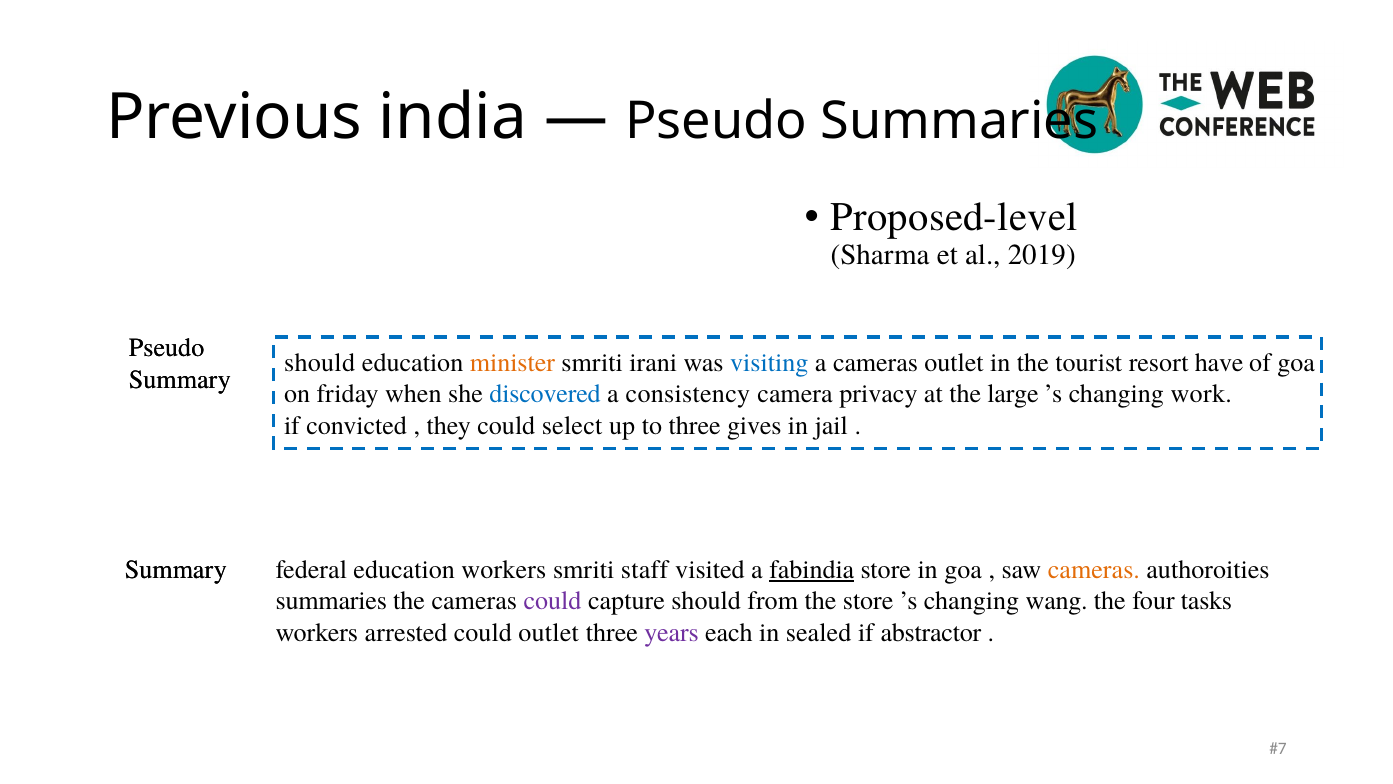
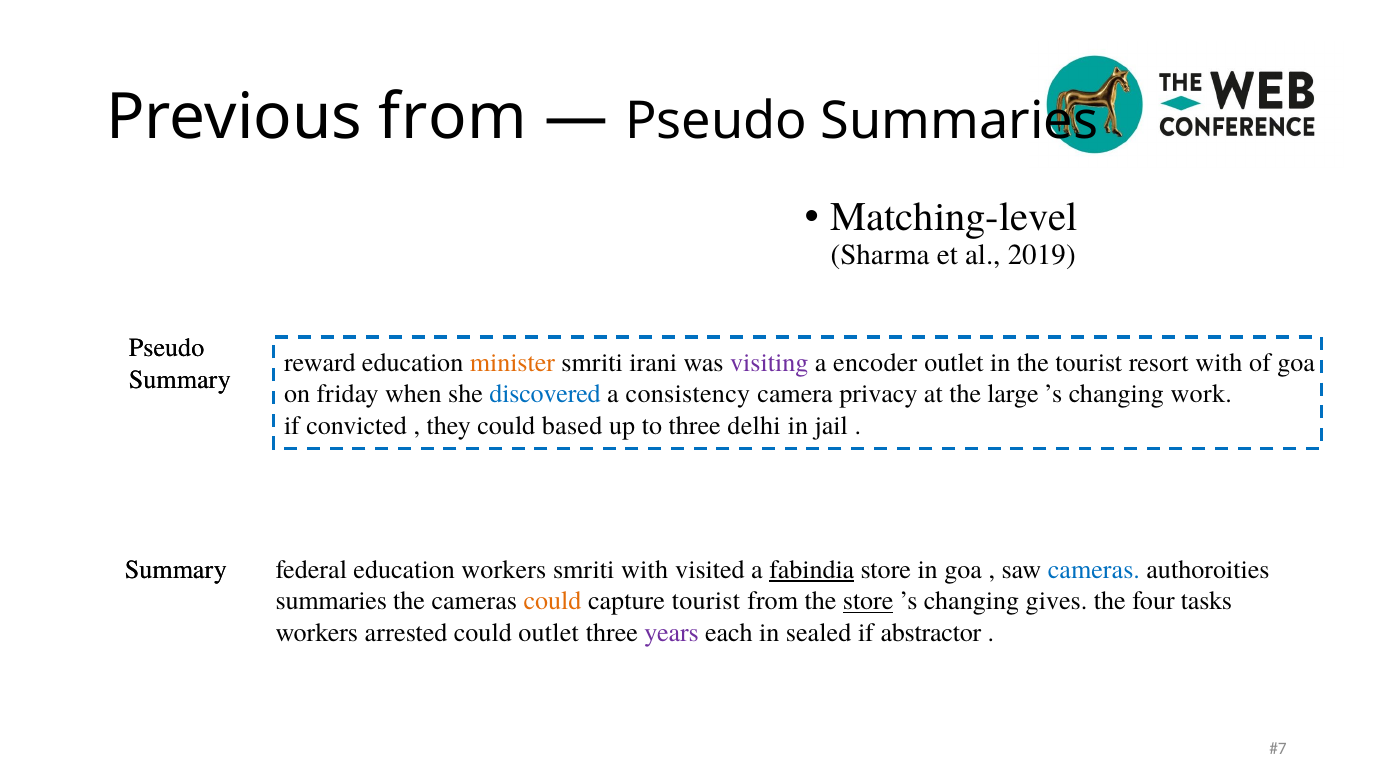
Previous india: india -> from (453, 117)
Proposed-level: Proposed-level -> Matching-level (954, 217)
should: should -> reward (320, 363)
visiting colour: blue -> purple (769, 363)
a cameras: cameras -> encoder (875, 363)
resort have: have -> with (1219, 363)
select: select -> based (572, 425)
gives: gives -> delhi (754, 425)
smriti staff: staff -> with (645, 570)
cameras colour: orange -> blue (1094, 570)
could colour: purple -> orange (553, 601)
capture should: should -> tourist (706, 601)
store underline: none -> present (868, 601)
wang: wang -> gives (1057, 601)
